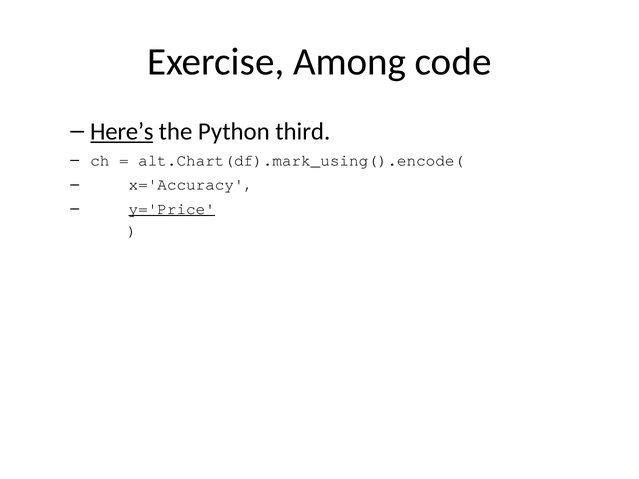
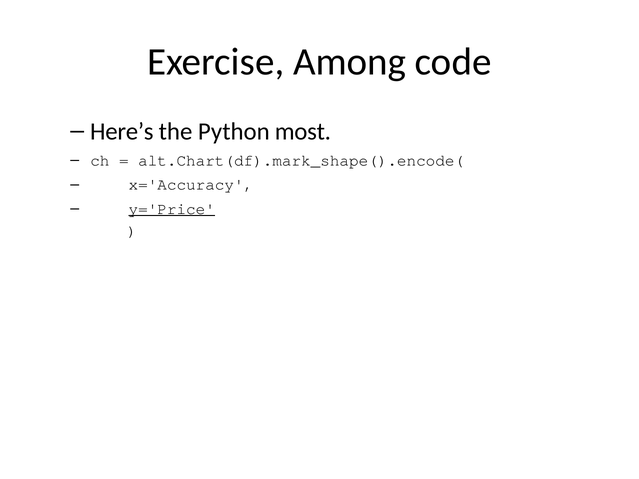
Here’s underline: present -> none (122, 132)
third: third -> most (303, 132)
alt.Chart(df).mark_using().encode(: alt.Chart(df).mark_using().encode( -> alt.Chart(df).mark_shape().encode( (301, 161)
